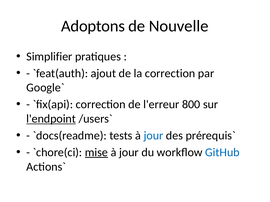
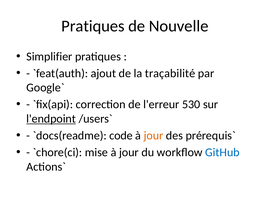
Adoptons: Adoptons -> Pratiques (93, 26)
la correction: correction -> traçabilité (170, 73)
800: 800 -> 530 (191, 105)
tests: tests -> code (121, 136)
jour colour: blue -> orange (153, 136)
mise underline: present -> none (96, 153)
